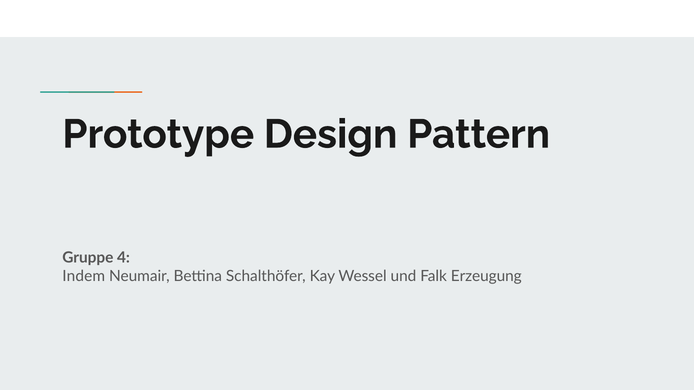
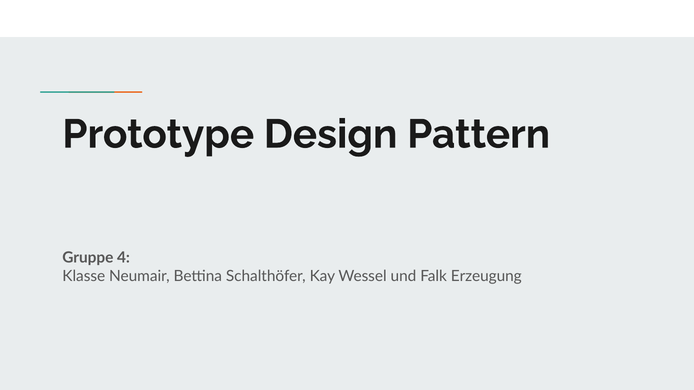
Indem: Indem -> Klasse (84, 277)
